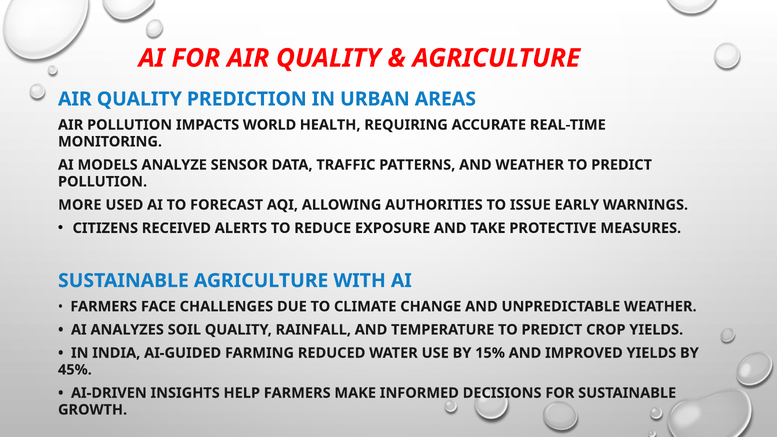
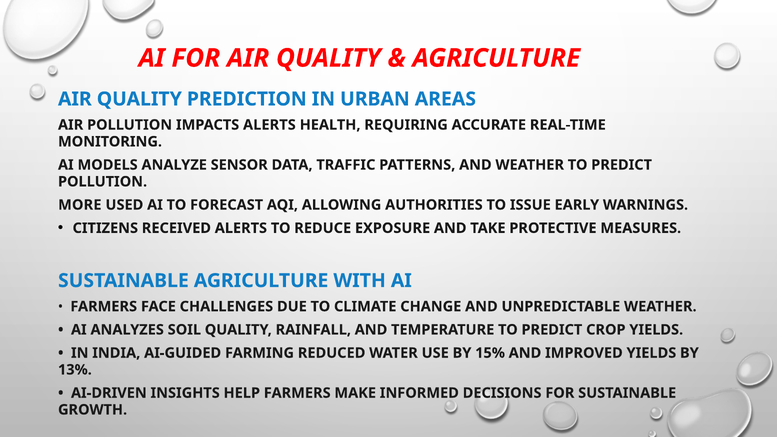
IMPACTS WORLD: WORLD -> ALERTS (269, 125)
45%: 45% -> 13% (75, 370)
